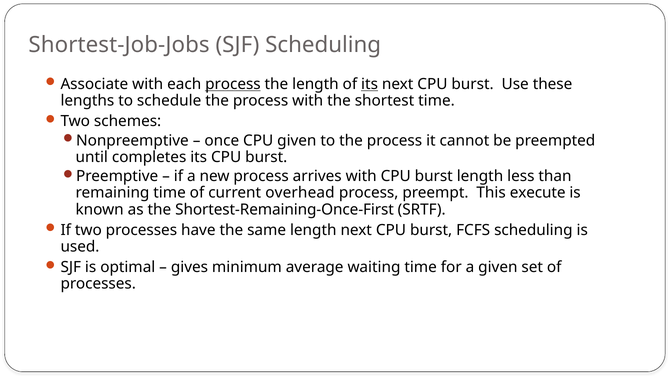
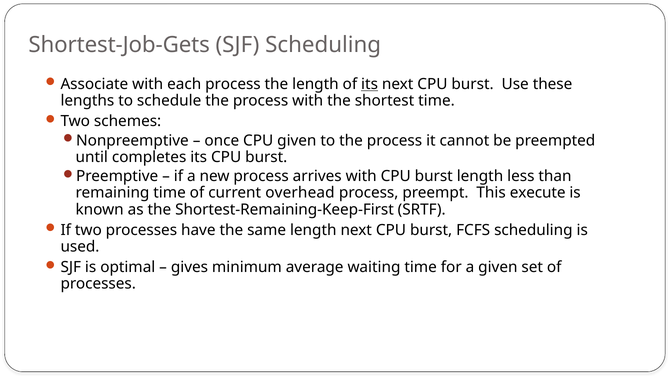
Shortest-Job-Jobs: Shortest-Job-Jobs -> Shortest-Job-Gets (119, 45)
process underline: present -> none (233, 84)
Shortest-Remaining-Once-First: Shortest-Remaining-Once-First -> Shortest-Remaining-Keep-First (285, 209)
